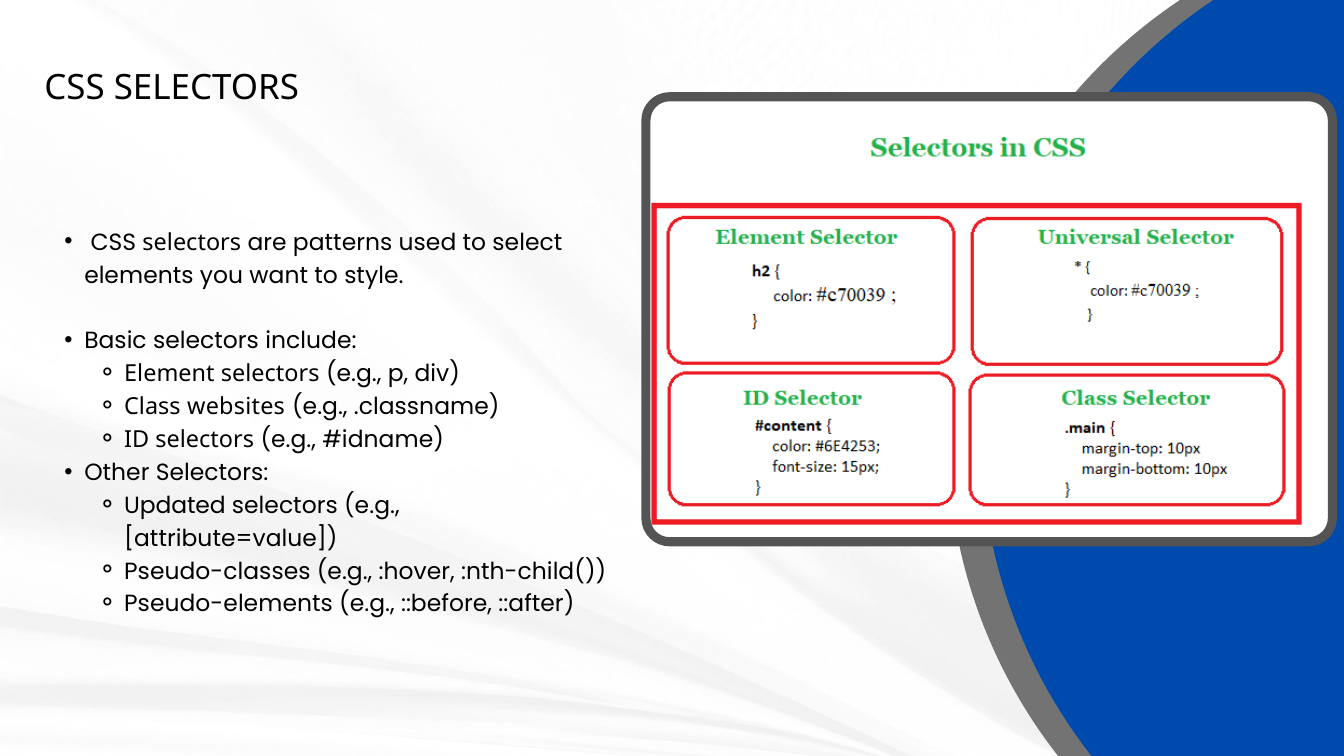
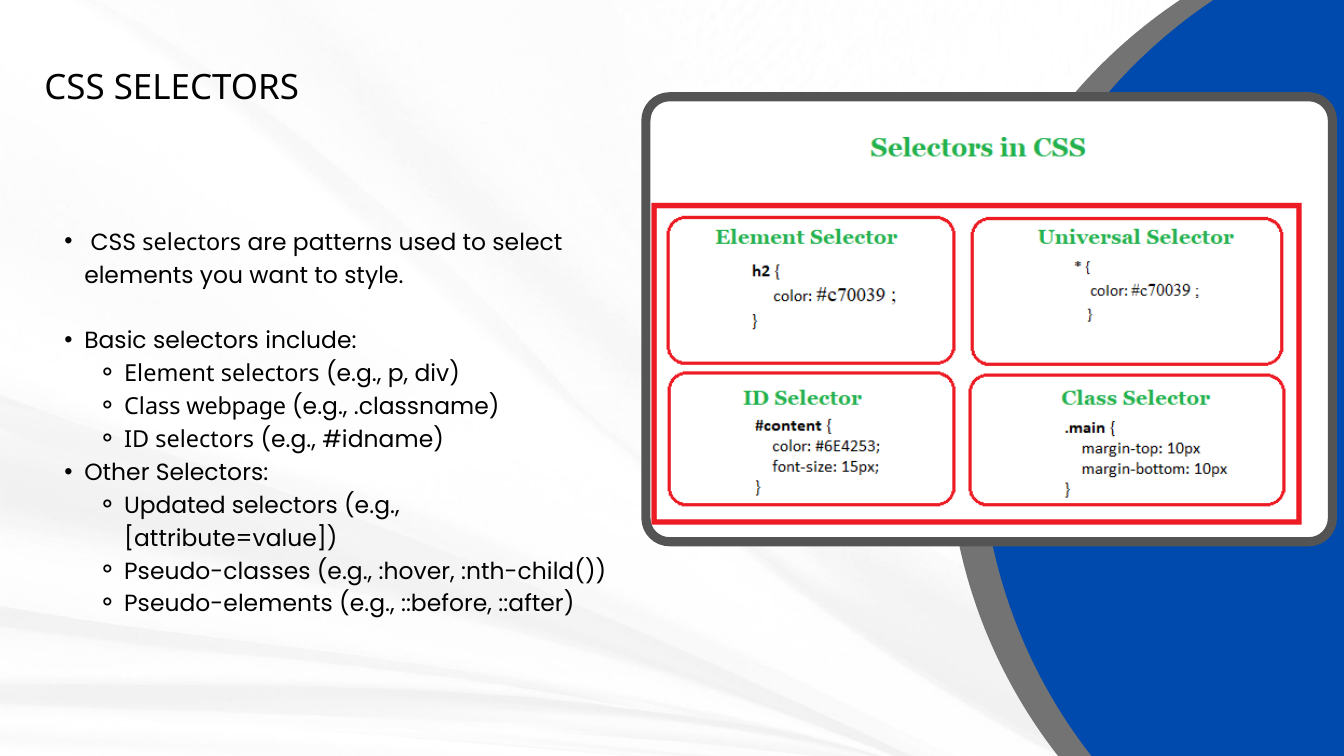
websites: websites -> webpage (236, 407)
